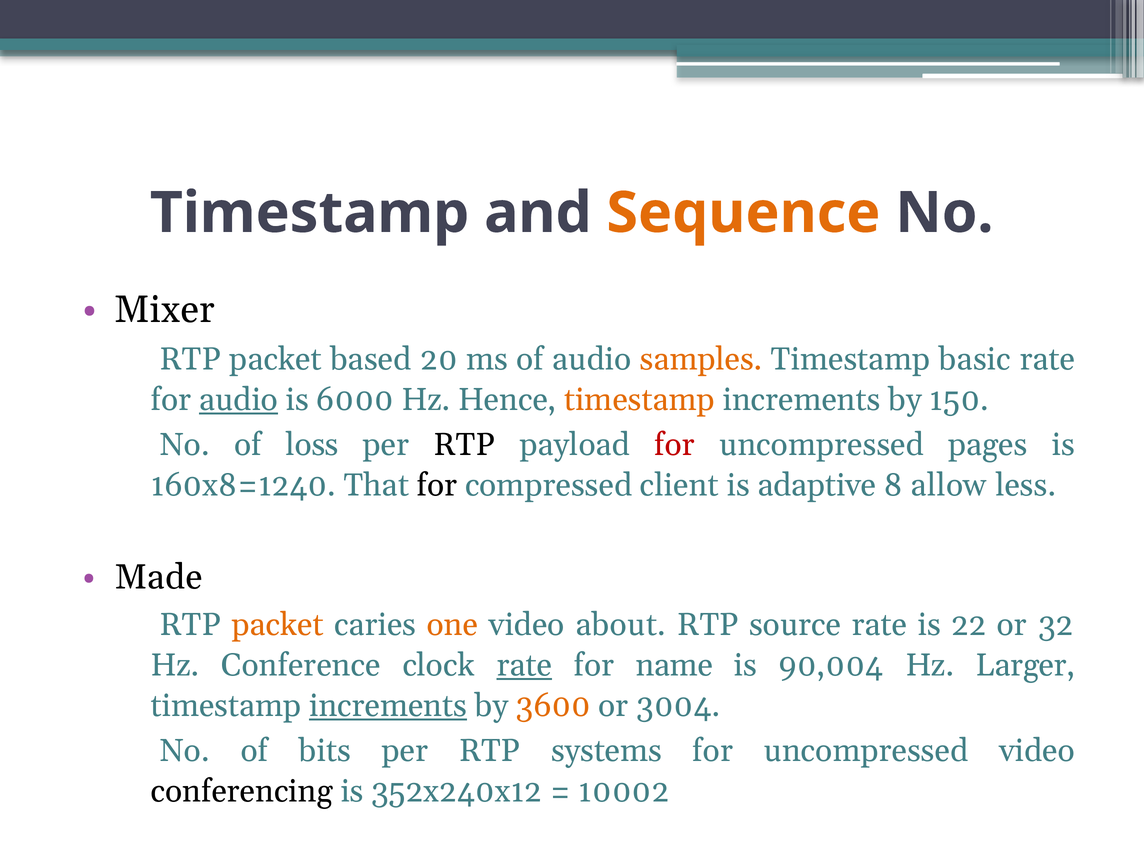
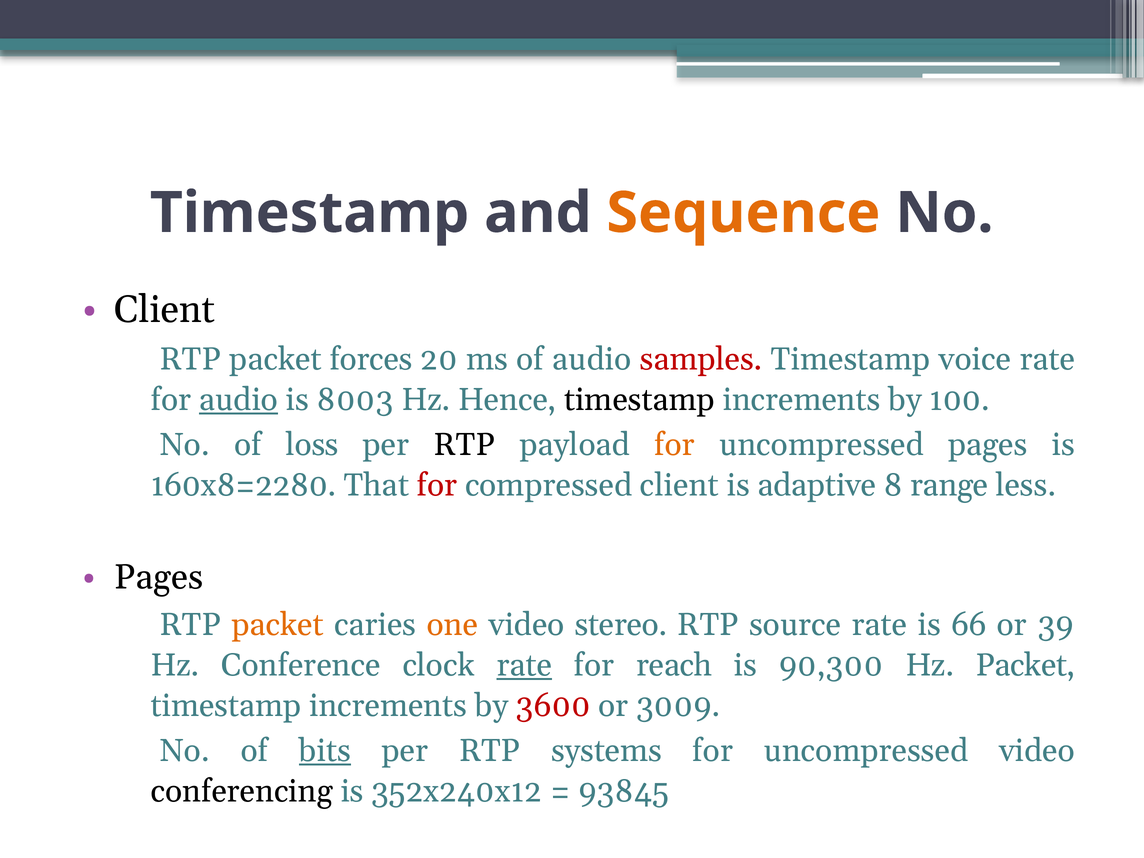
Mixer: Mixer -> Client (165, 310)
based: based -> forces (371, 359)
samples colour: orange -> red (701, 359)
basic: basic -> voice (975, 359)
6000: 6000 -> 8003 (355, 400)
timestamp colour: orange -> black (640, 400)
150: 150 -> 100 (959, 400)
for colour: red -> orange (675, 445)
160x8=1240: 160x8=1240 -> 160x8=2280 (244, 485)
for colour: black -> red (437, 485)
allow: allow -> range (949, 485)
Made: Made -> Pages (159, 577)
about: about -> stereo (621, 625)
22: 22 -> 66 (969, 625)
32: 32 -> 39 (1056, 625)
name: name -> reach (674, 665)
90,004: 90,004 -> 90,300 (831, 665)
Hz Larger: Larger -> Packet (1025, 665)
increments underline: present -> none (388, 706)
3600 colour: orange -> red (553, 706)
3004: 3004 -> 3009 (678, 706)
bits underline: none -> present (325, 751)
10002: 10002 -> 93845 (624, 791)
